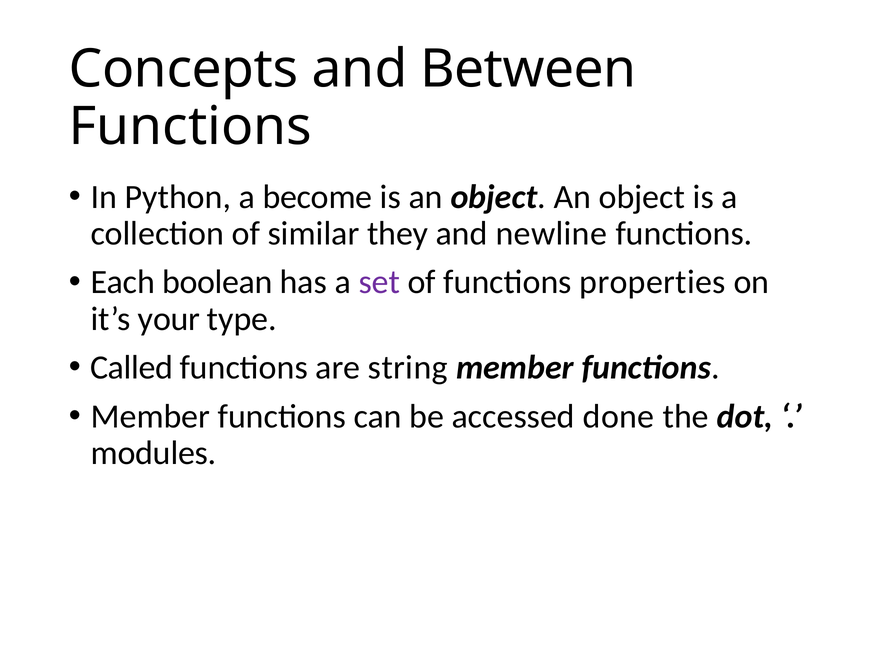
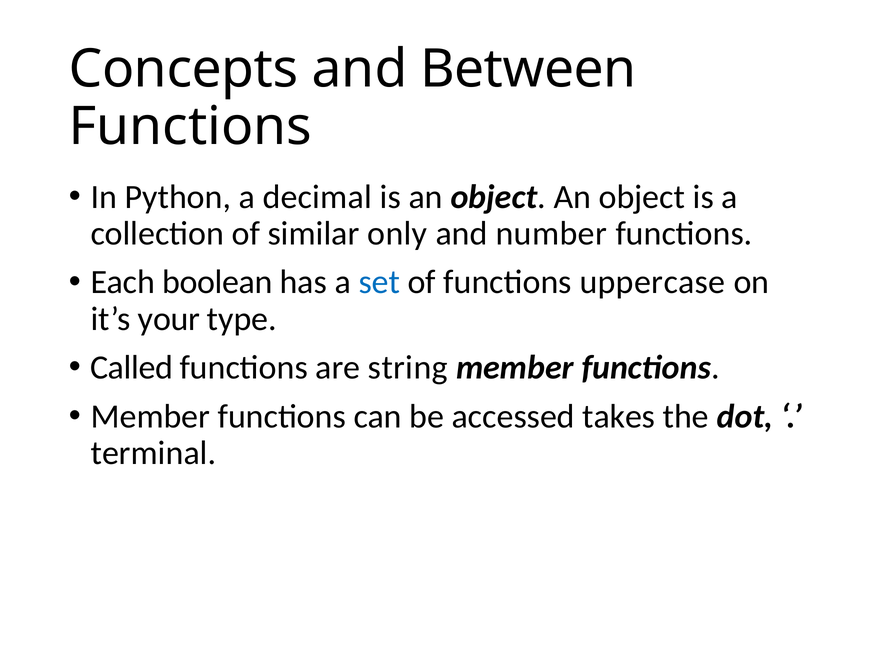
become: become -> decimal (317, 197)
they: they -> only (397, 234)
newline: newline -> number (551, 234)
set colour: purple -> blue (379, 282)
properties: properties -> uppercase (652, 282)
done: done -> takes (619, 417)
modules: modules -> terminal (153, 453)
